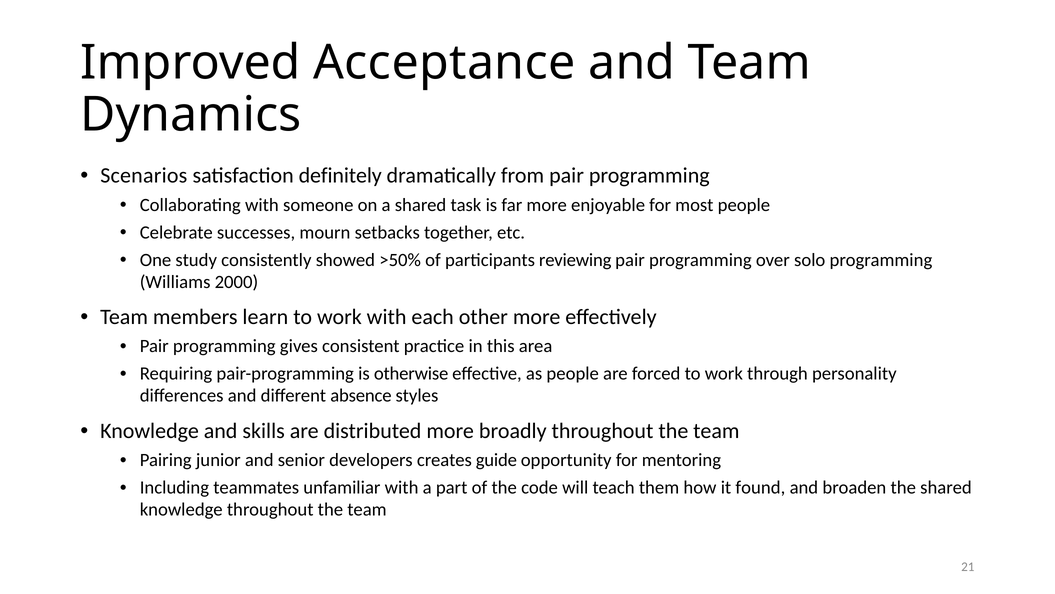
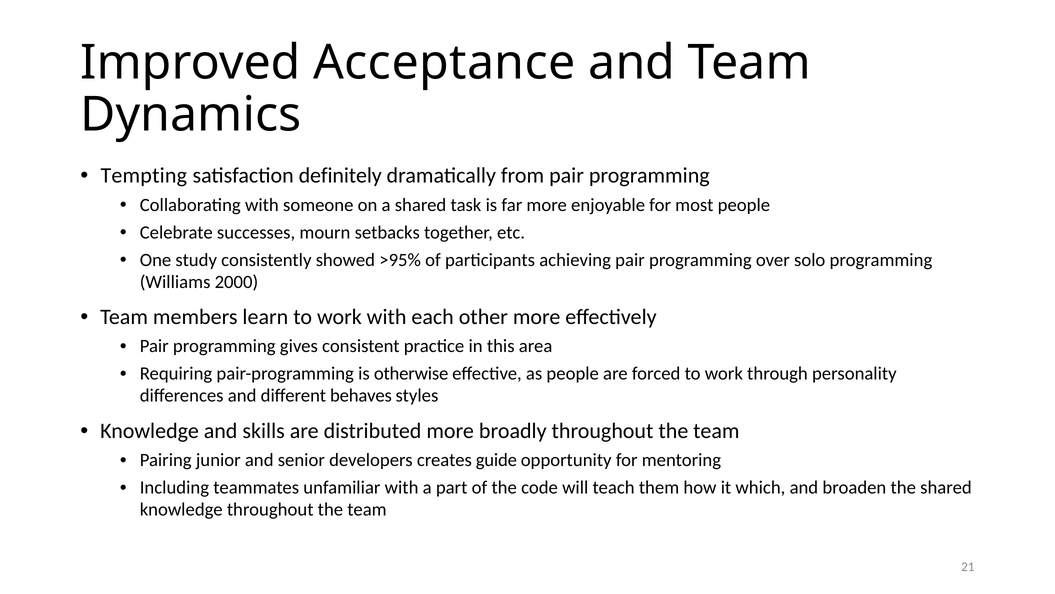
Scenarios: Scenarios -> Tempting (144, 175)
>50%: >50% -> >95% (400, 260)
reviewing: reviewing -> achieving (575, 260)
absence: absence -> behaves (361, 395)
found: found -> which (760, 487)
